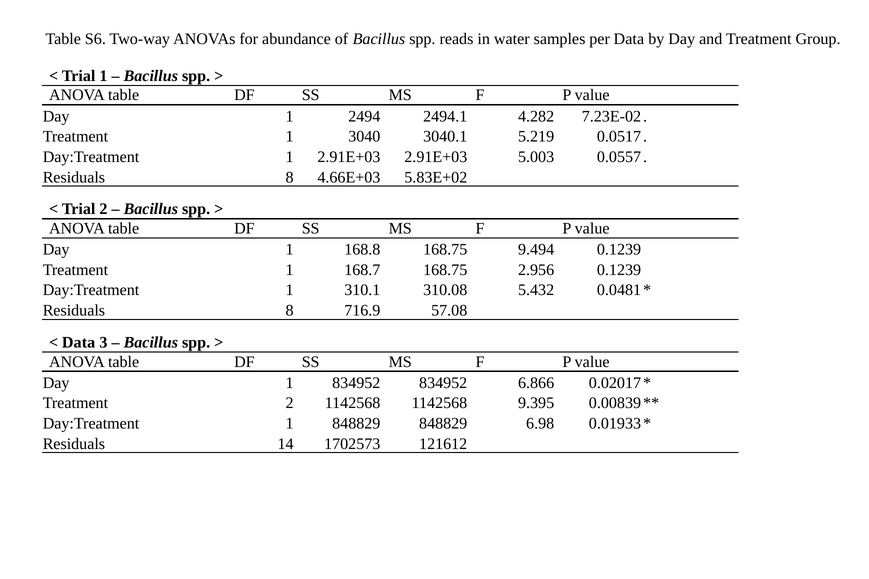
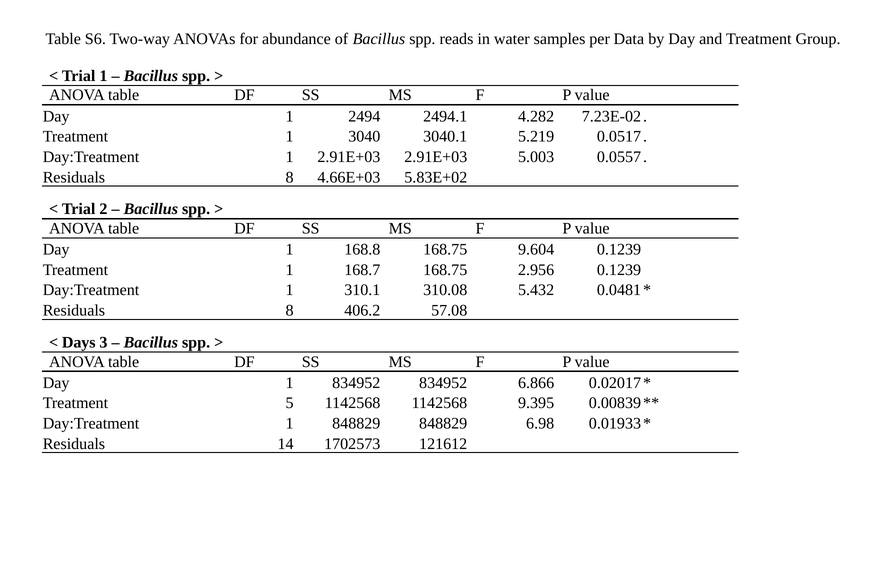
9.494: 9.494 -> 9.604 (536, 250)
716.9: 716.9 -> 406.2 (362, 311)
Data: Data -> Days (79, 343)
Treatment 2: 2 -> 5 (290, 403)
